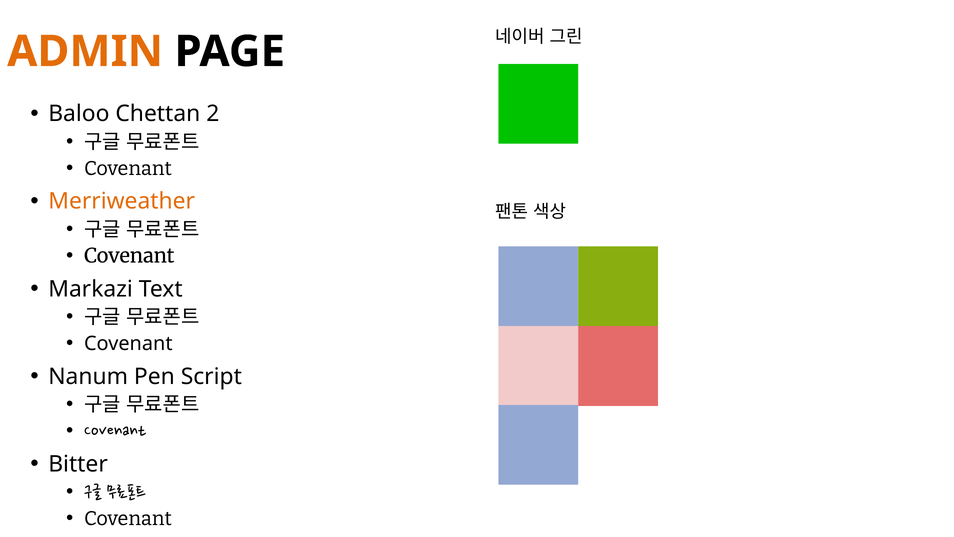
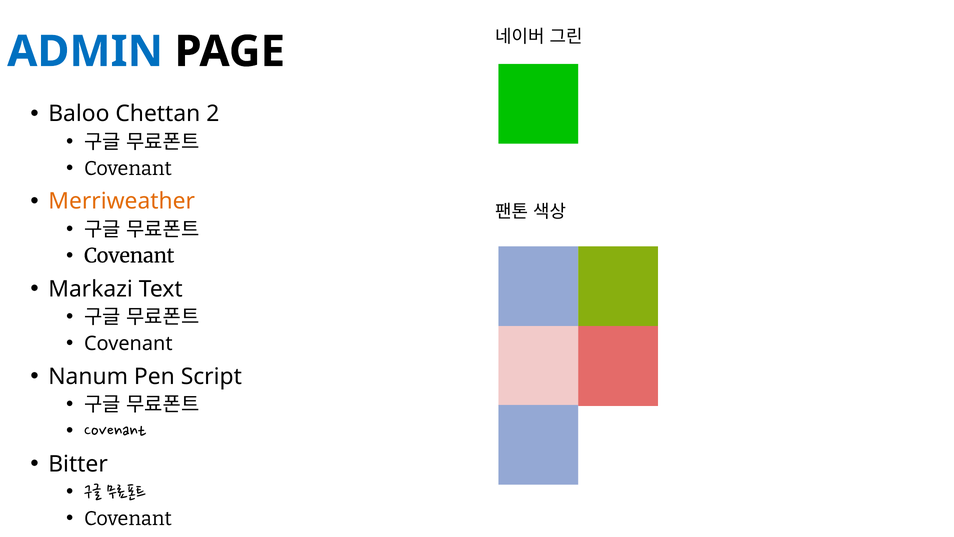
ADMIN colour: orange -> blue (85, 52)
